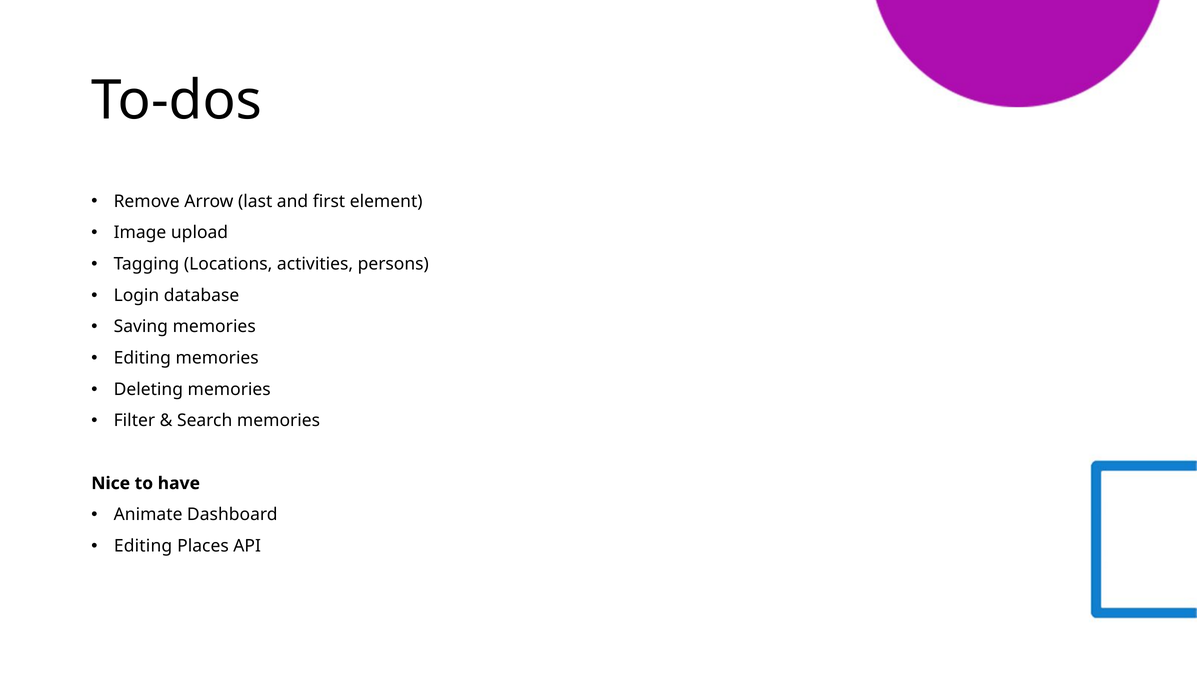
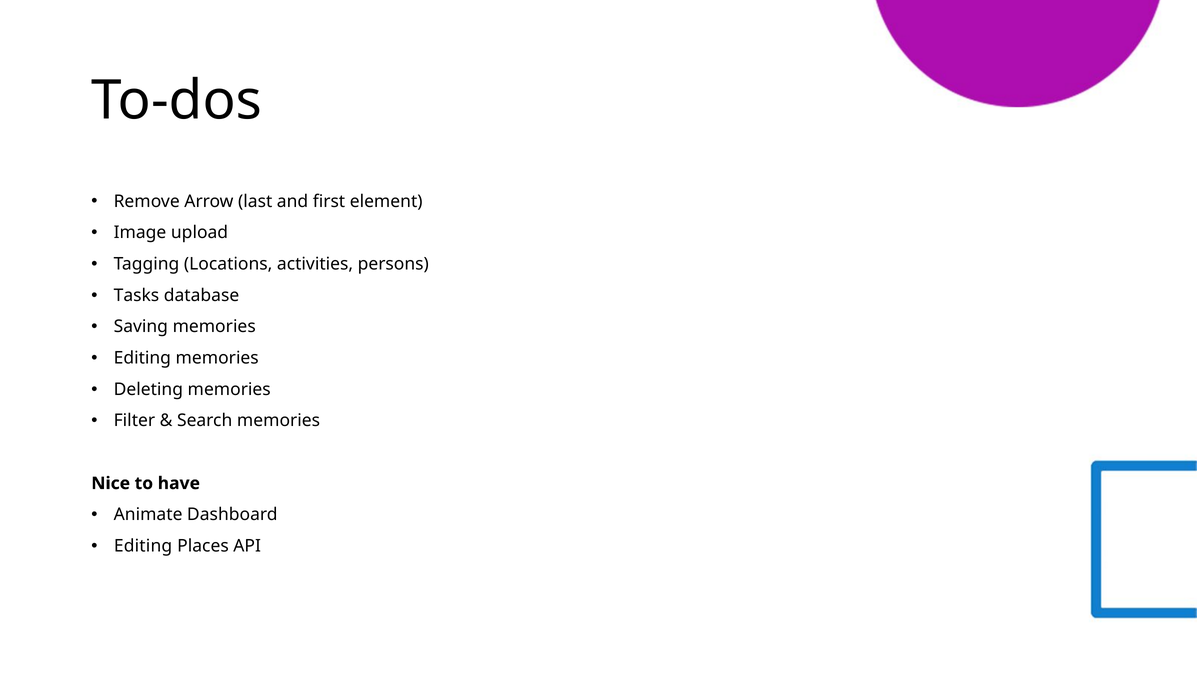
Login: Login -> Tasks (136, 296)
